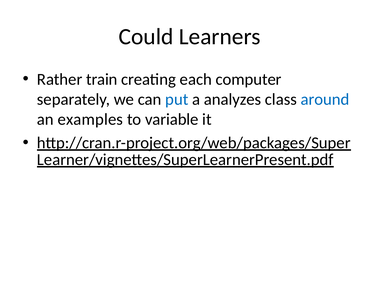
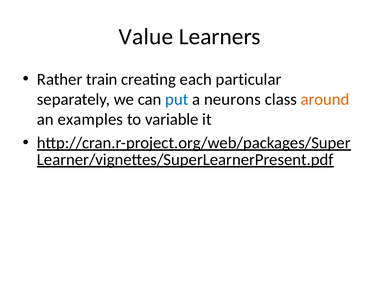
Could: Could -> Value (146, 37)
computer: computer -> particular (249, 79)
analyzes: analyzes -> neurons (232, 99)
around colour: blue -> orange (325, 99)
